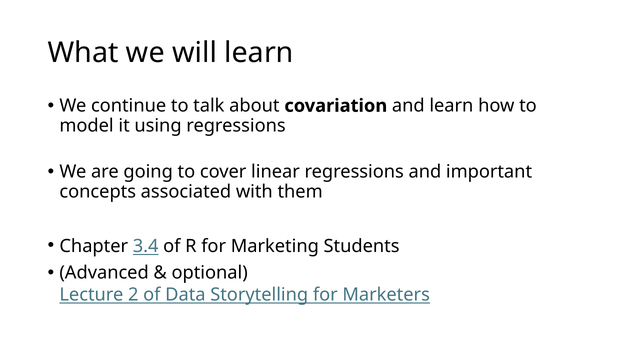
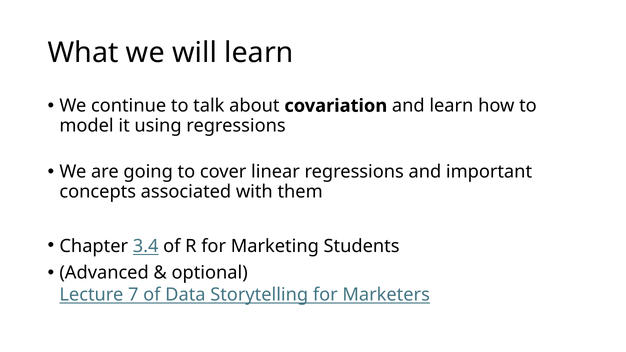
2: 2 -> 7 (133, 295)
